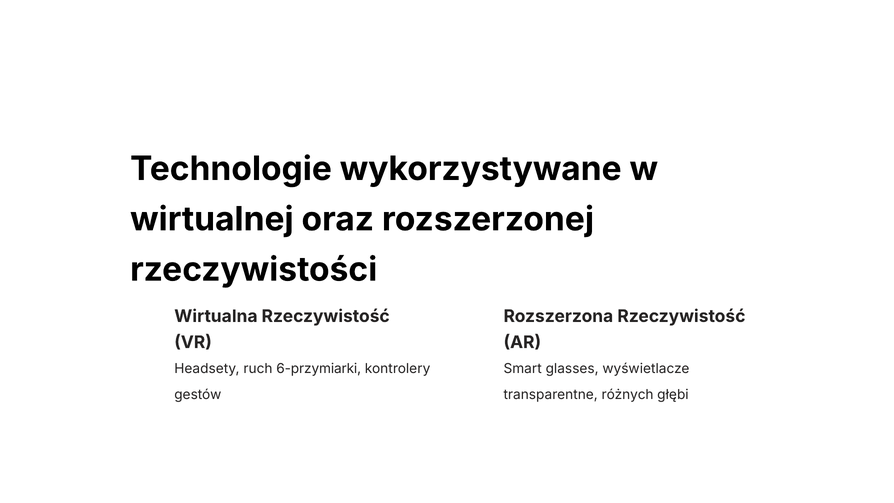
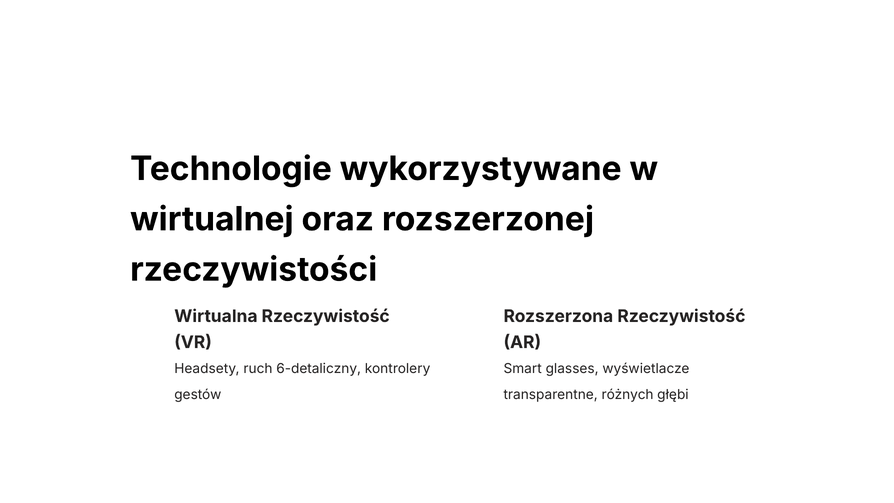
6-przymiarki: 6-przymiarki -> 6-detaliczny (319, 369)
